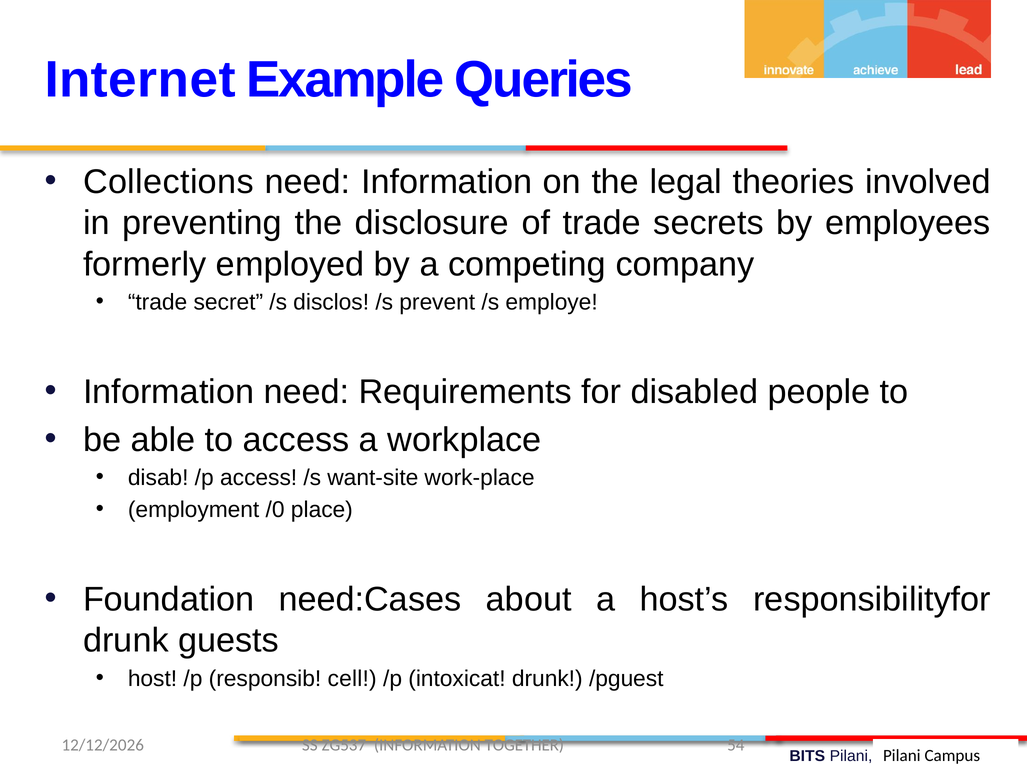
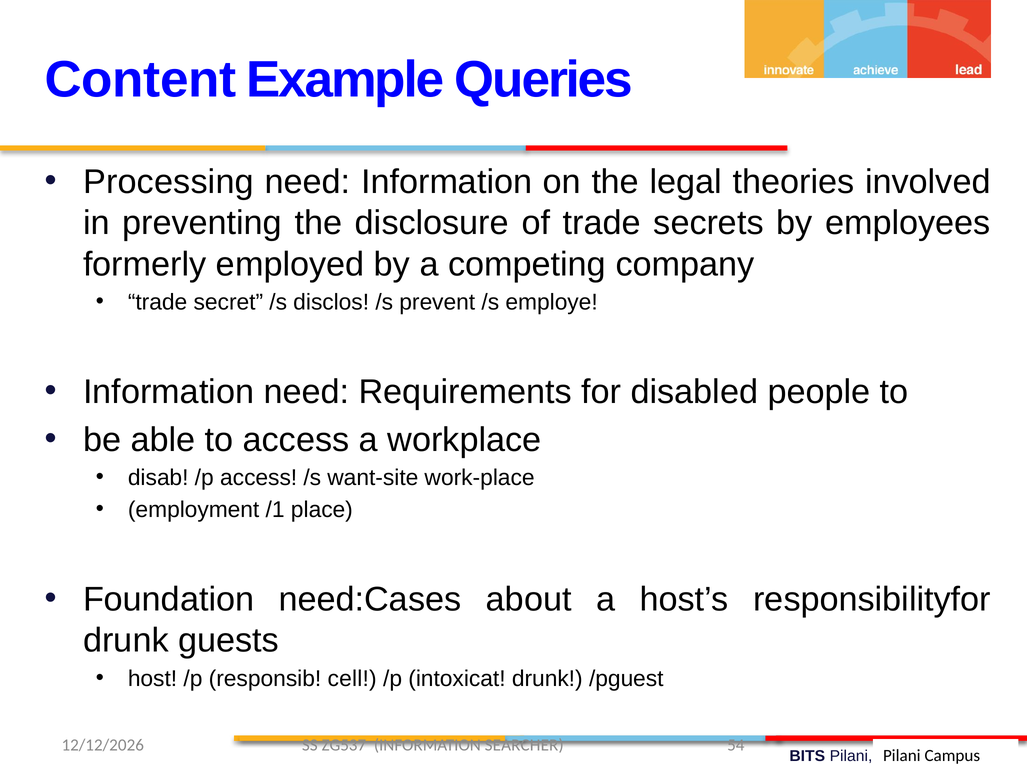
Internet: Internet -> Content (140, 80)
Collections: Collections -> Processing (169, 182)
/0: /0 -> /1 (275, 510)
TOGETHER: TOGETHER -> SEARCHER (524, 746)
